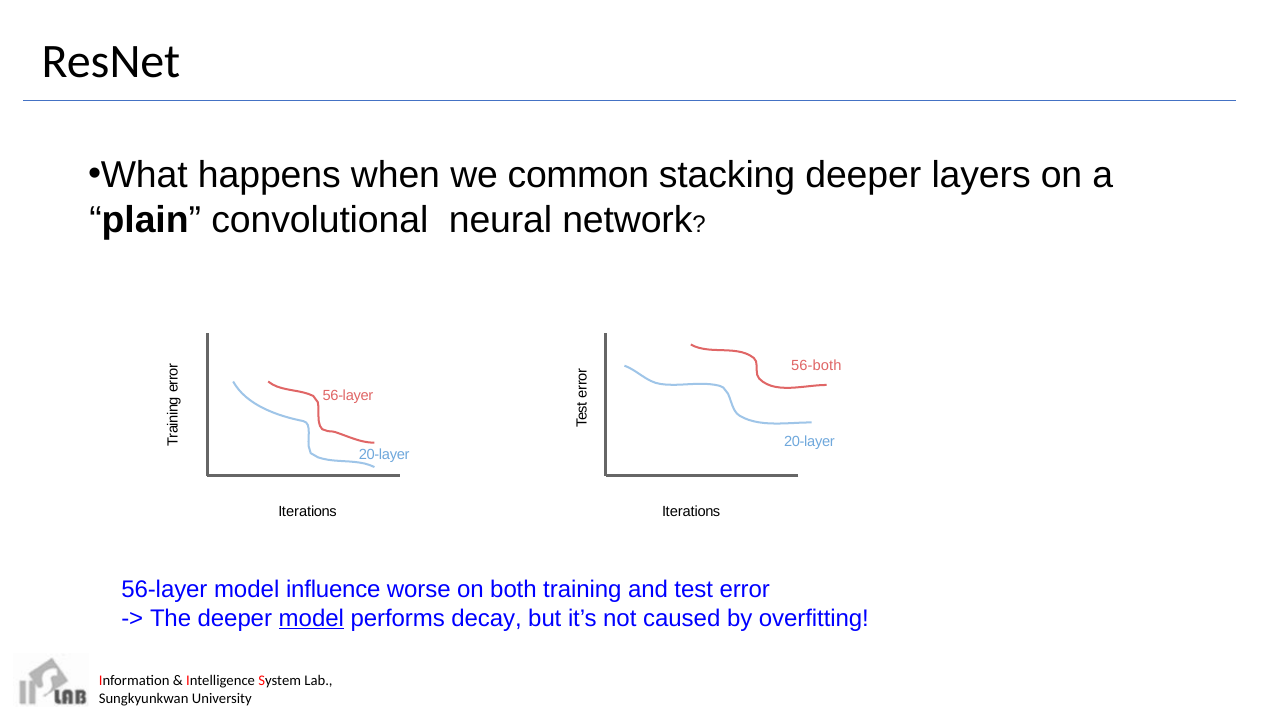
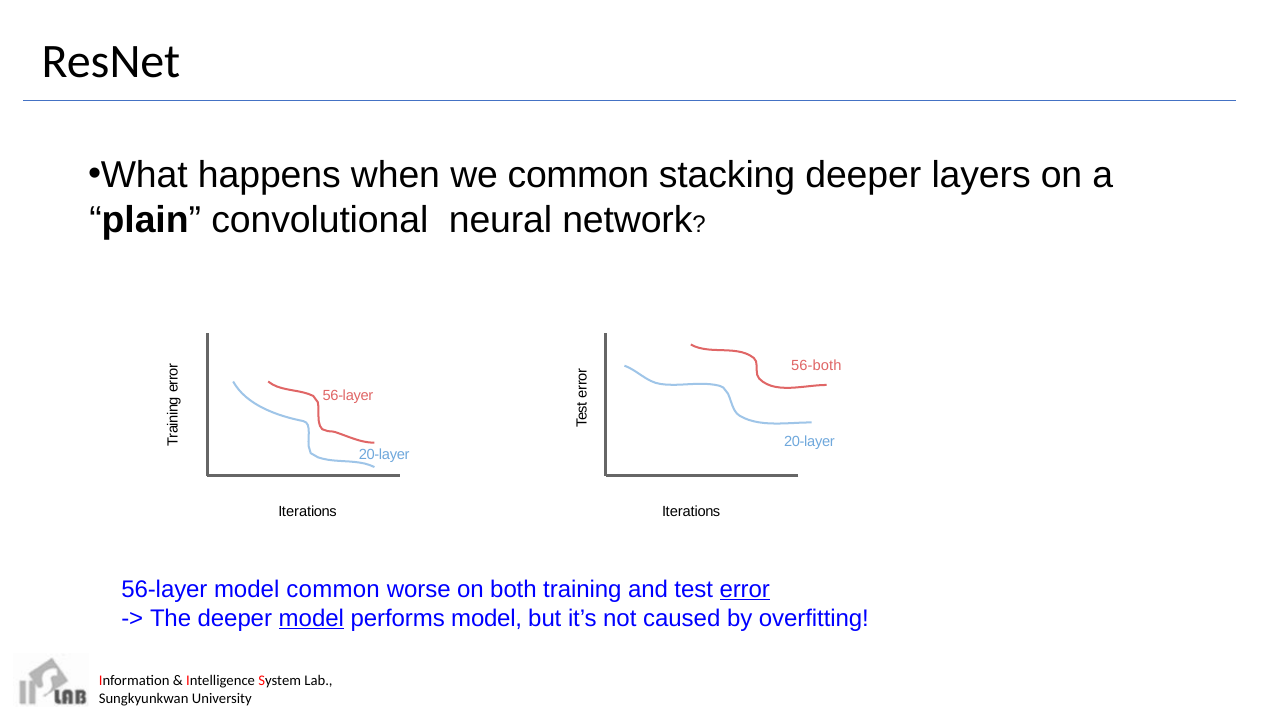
model influence: influence -> common (333, 589)
error underline: none -> present (745, 589)
performs decay: decay -> model (487, 618)
